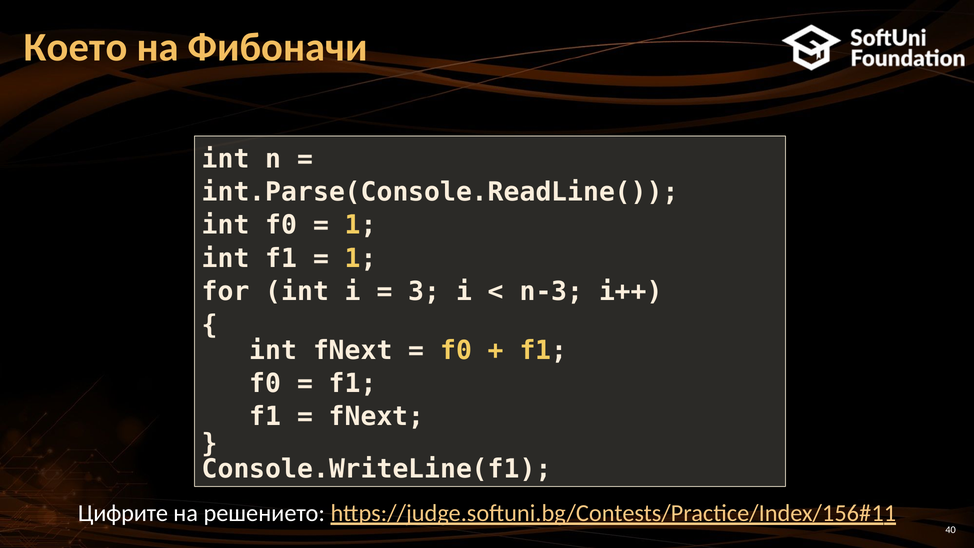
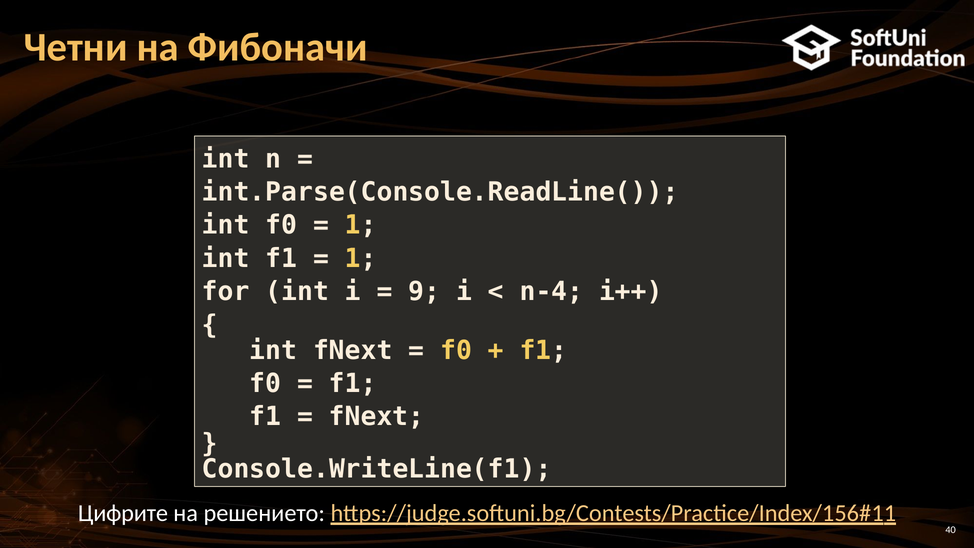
Което: Което -> Четни (76, 47)
3: 3 -> 9 (424, 292)
n-3: n-3 -> n-4 (551, 292)
